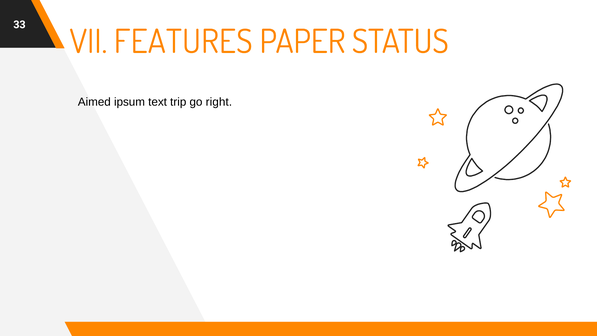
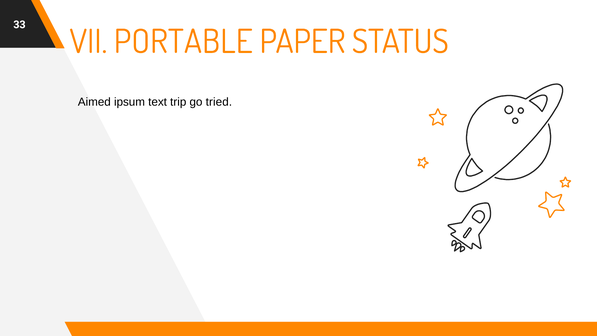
FEATURES: FEATURES -> PORTABLE (183, 42)
right: right -> tried (219, 102)
